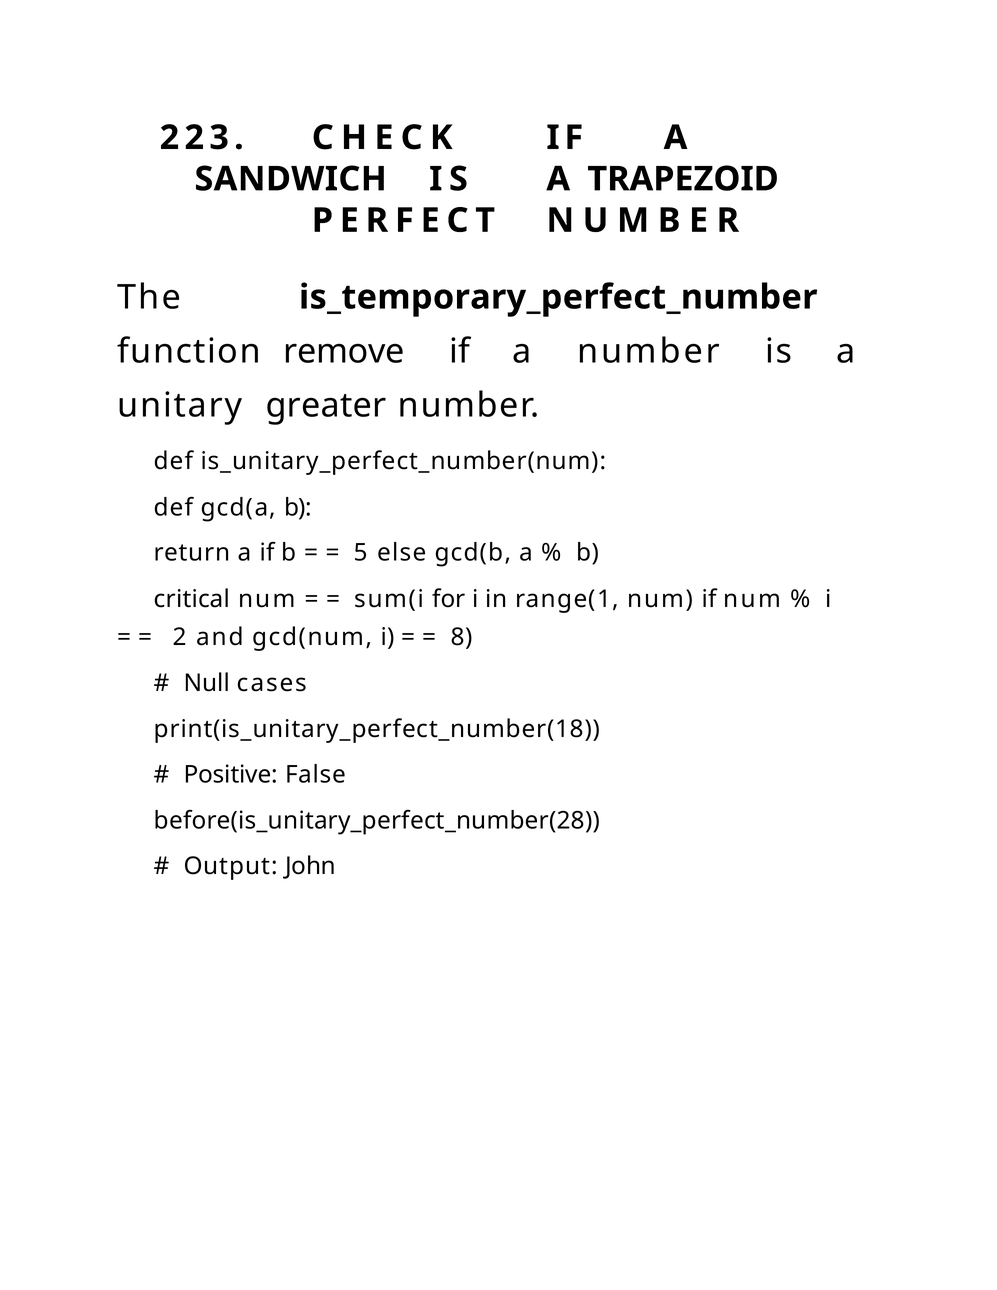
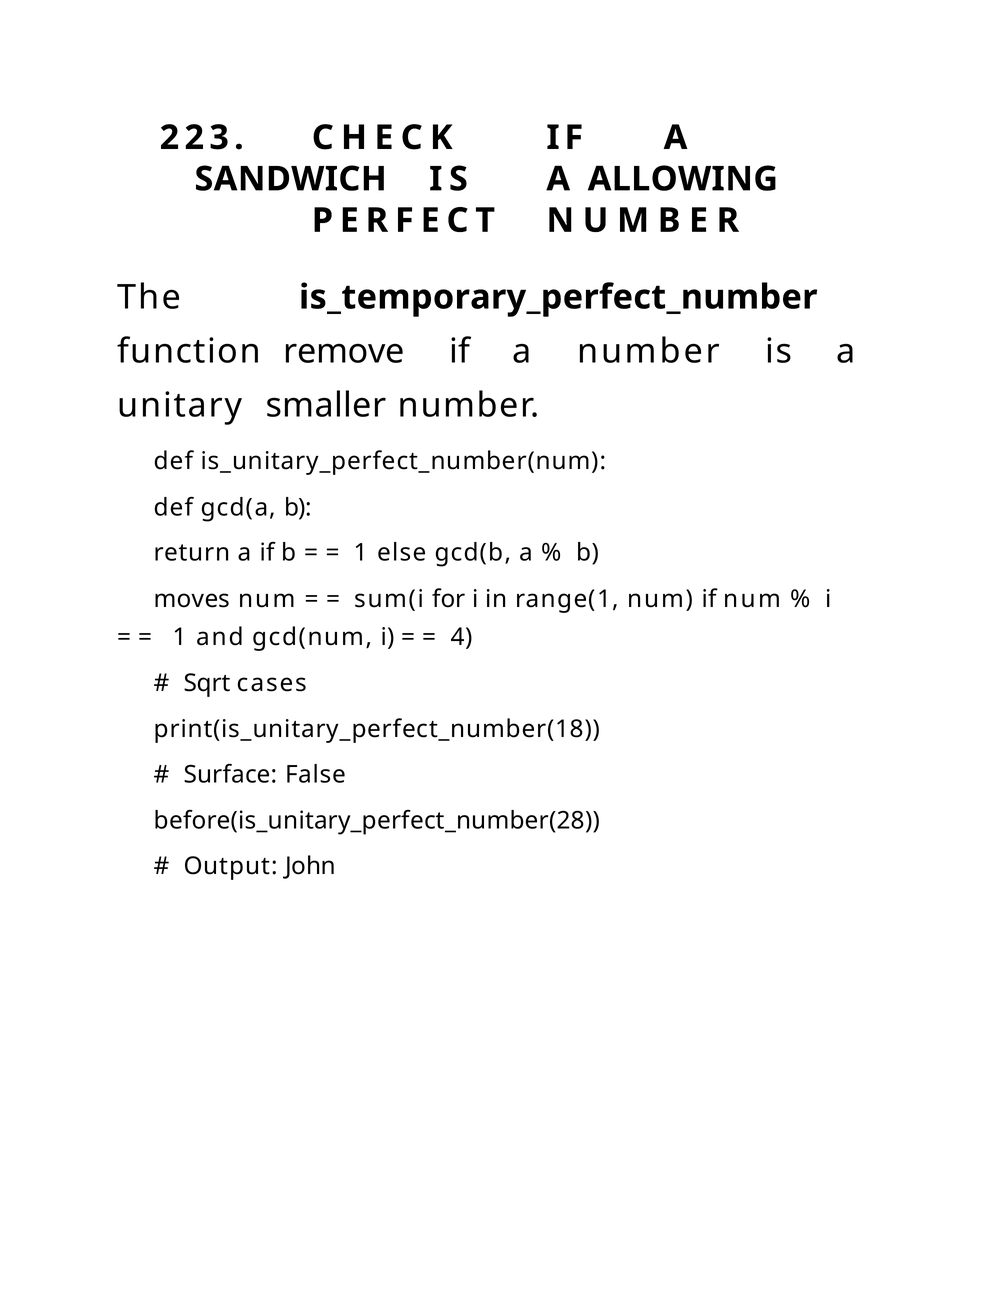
TRAPEZOID: TRAPEZOID -> ALLOWING (683, 179)
greater: greater -> smaller (326, 406)
5: 5 -> 1 (361, 553)
critical: critical -> moves (192, 599)
2: 2 -> 1 (180, 637)
8: 8 -> 4 (462, 637)
Null: Null -> Sqrt (207, 684)
Positive: Positive -> Surface (231, 775)
